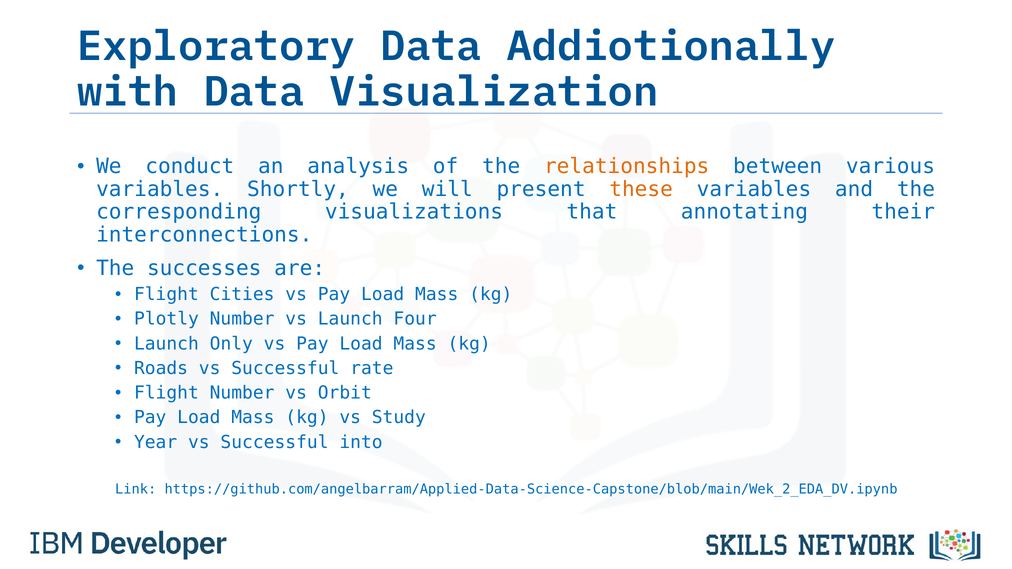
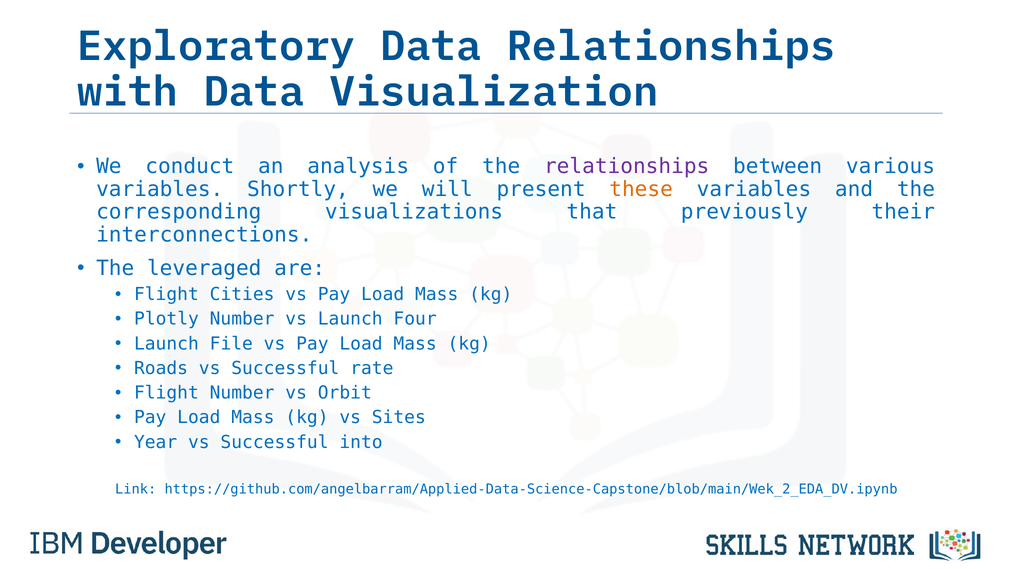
Data Addiotionally: Addiotionally -> Relationships (671, 46)
relationships colour: orange -> purple (627, 167)
annotating: annotating -> previously (744, 212)
successes: successes -> leveraged (204, 268)
Only: Only -> File (231, 344)
Study: Study -> Sites (399, 418)
